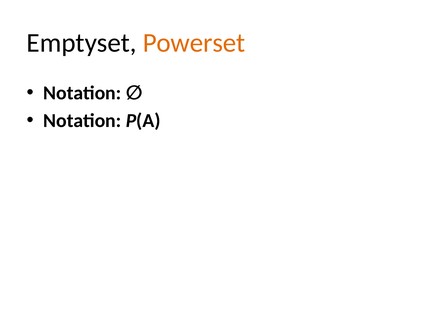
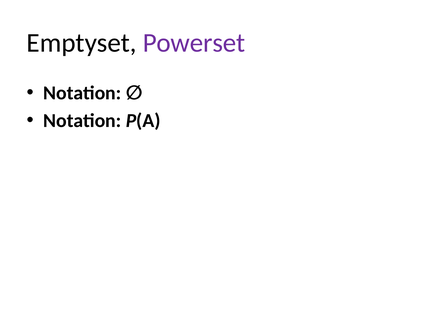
Powerset colour: orange -> purple (194, 43)
